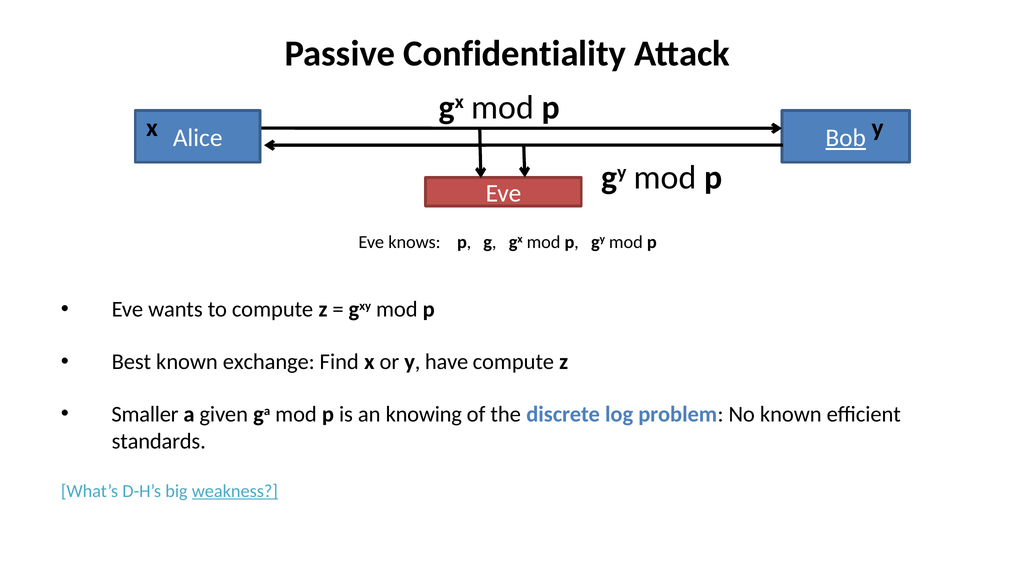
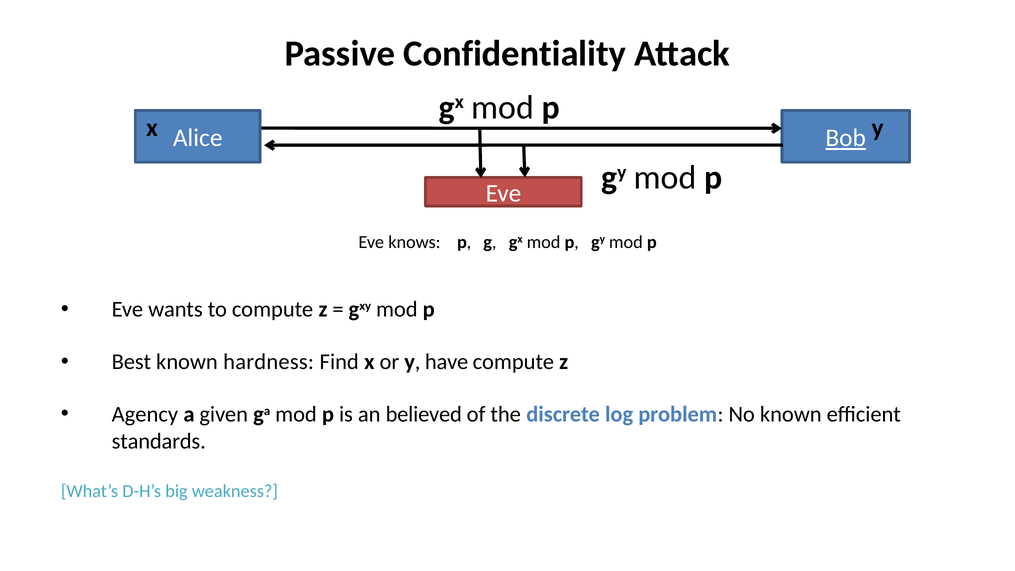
exchange: exchange -> hardness (269, 362)
Smaller: Smaller -> Agency (145, 414)
knowing: knowing -> believed (424, 414)
weakness underline: present -> none (235, 491)
